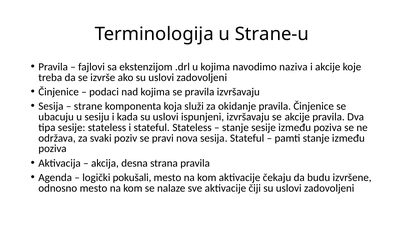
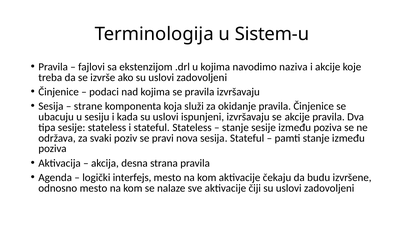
Strane-u: Strane-u -> Sistem-u (272, 34)
pokušali: pokušali -> interfejs (132, 178)
